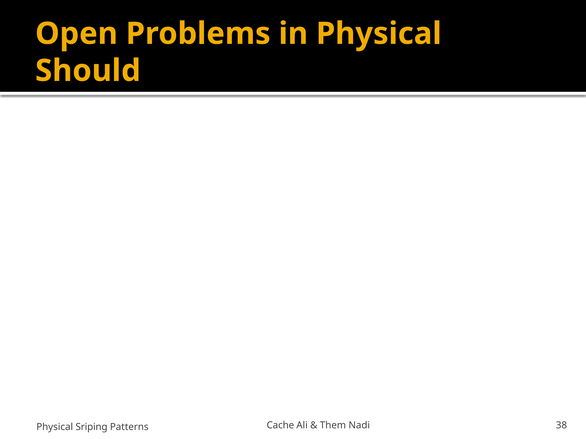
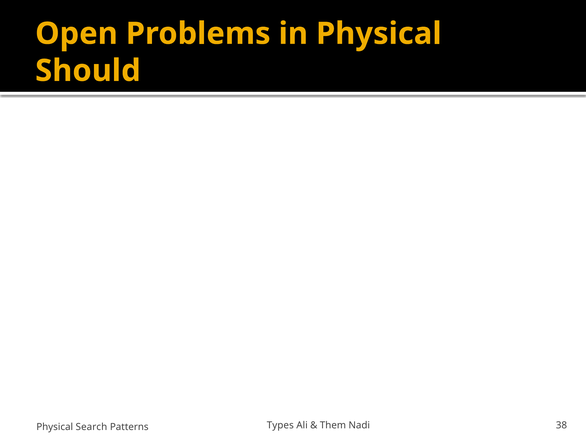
Cache: Cache -> Types (280, 426)
Sriping: Sriping -> Search (91, 427)
